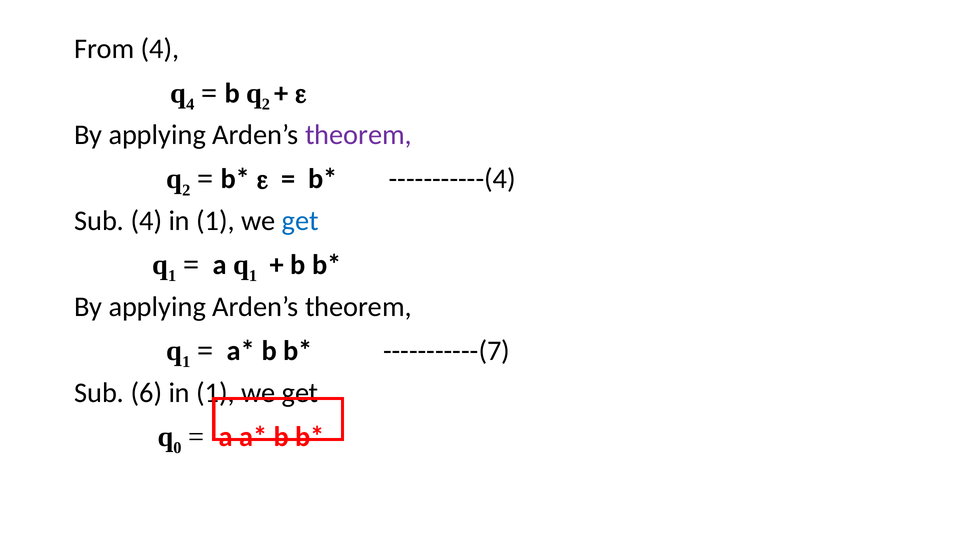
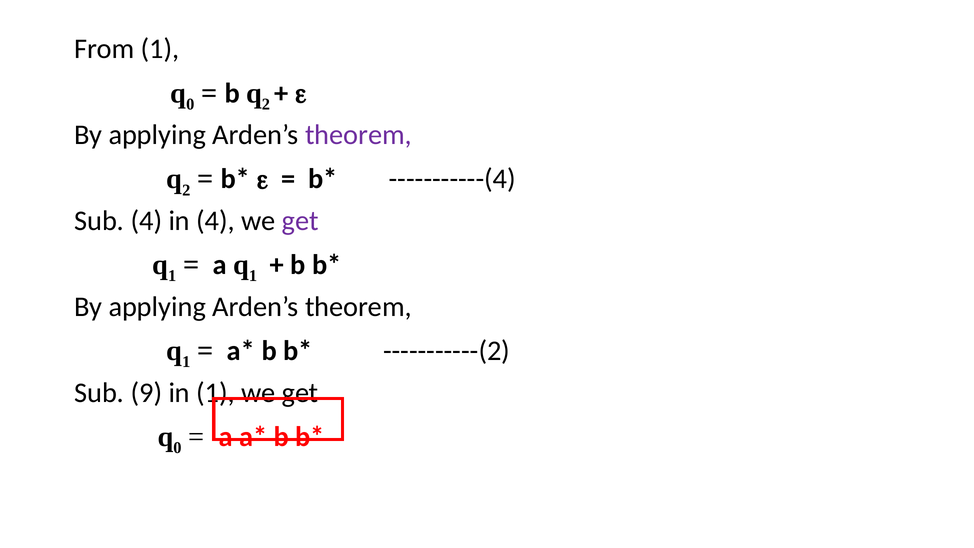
From 4: 4 -> 1 (160, 49)
4: 4 -> 0 (190, 104)
4 in 1: 1 -> 4 (216, 221)
get colour: blue -> purple (300, 221)
-----------(7: -----------(7 -> -----------(2 (447, 351)
6: 6 -> 9 (146, 393)
